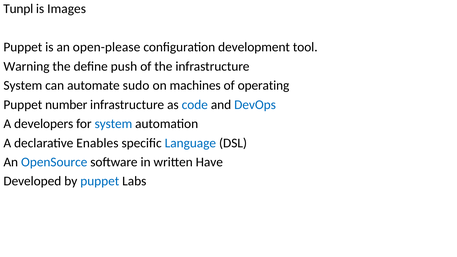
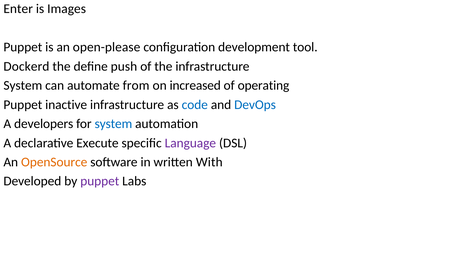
Tunpl: Tunpl -> Enter (18, 9)
Warning: Warning -> Dockerd (26, 66)
sudo: sudo -> from (136, 85)
machines: machines -> increased (195, 85)
number: number -> inactive (66, 105)
Enables: Enables -> Execute (97, 143)
Language colour: blue -> purple (190, 143)
OpenSource colour: blue -> orange (54, 162)
Have: Have -> With (209, 162)
puppet colour: blue -> purple (100, 181)
